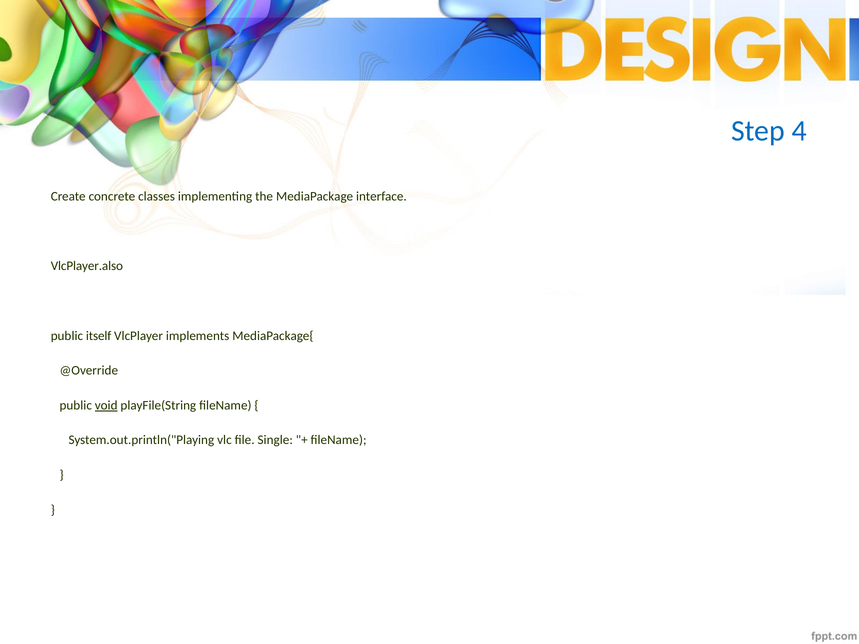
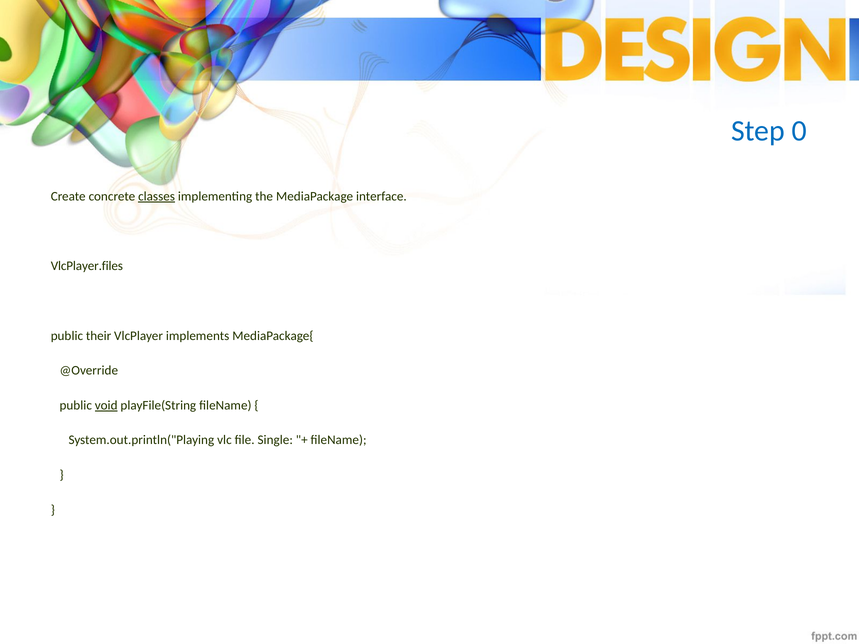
4: 4 -> 0 (799, 131)
classes underline: none -> present (157, 196)
VlcPlayer.also: VlcPlayer.also -> VlcPlayer.files (87, 266)
itself: itself -> their (99, 336)
